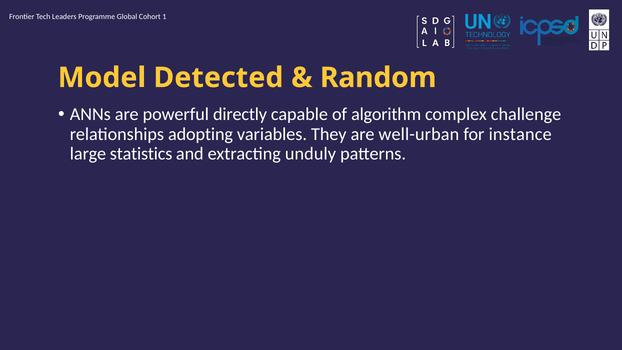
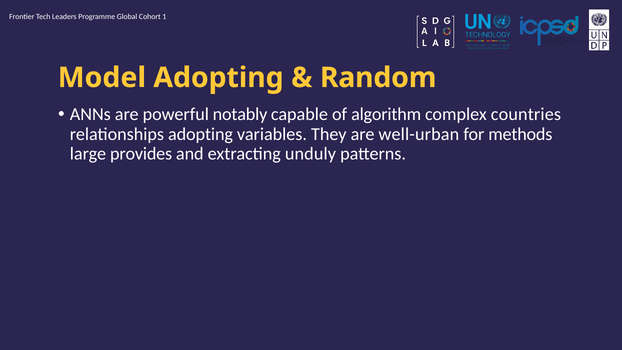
Model Detected: Detected -> Adopting (218, 78)
directly: directly -> notably (240, 114)
challenge: challenge -> countries (526, 114)
instance: instance -> methods (520, 134)
statistics: statistics -> provides (141, 154)
